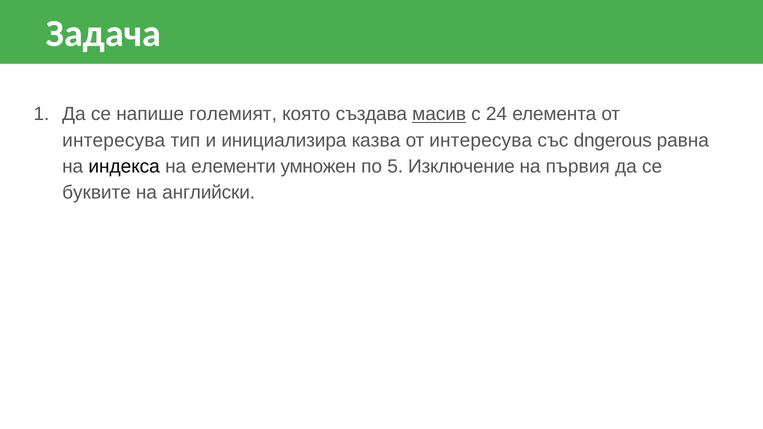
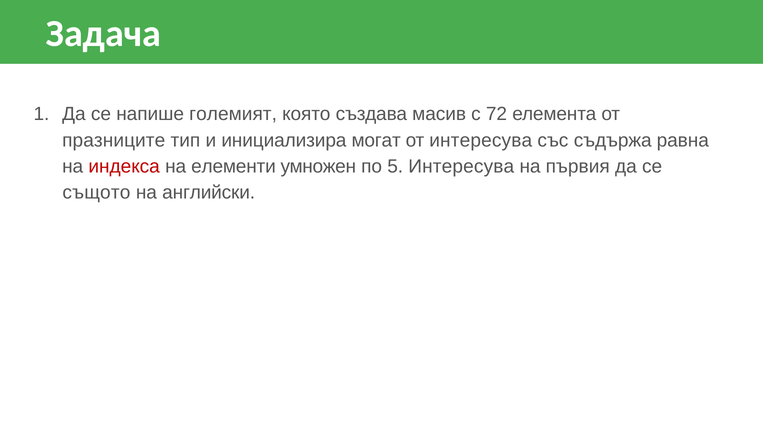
масив underline: present -> none (439, 114)
24: 24 -> 72 (497, 114)
интересува: интересува -> празниците (114, 140)
казва: казва -> могат (376, 140)
dngerous: dngerous -> съдържа (613, 140)
индекса colour: black -> red (124, 166)
5 Изключение: Изключение -> Интересува (461, 166)
буквите: буквите -> същото (96, 192)
